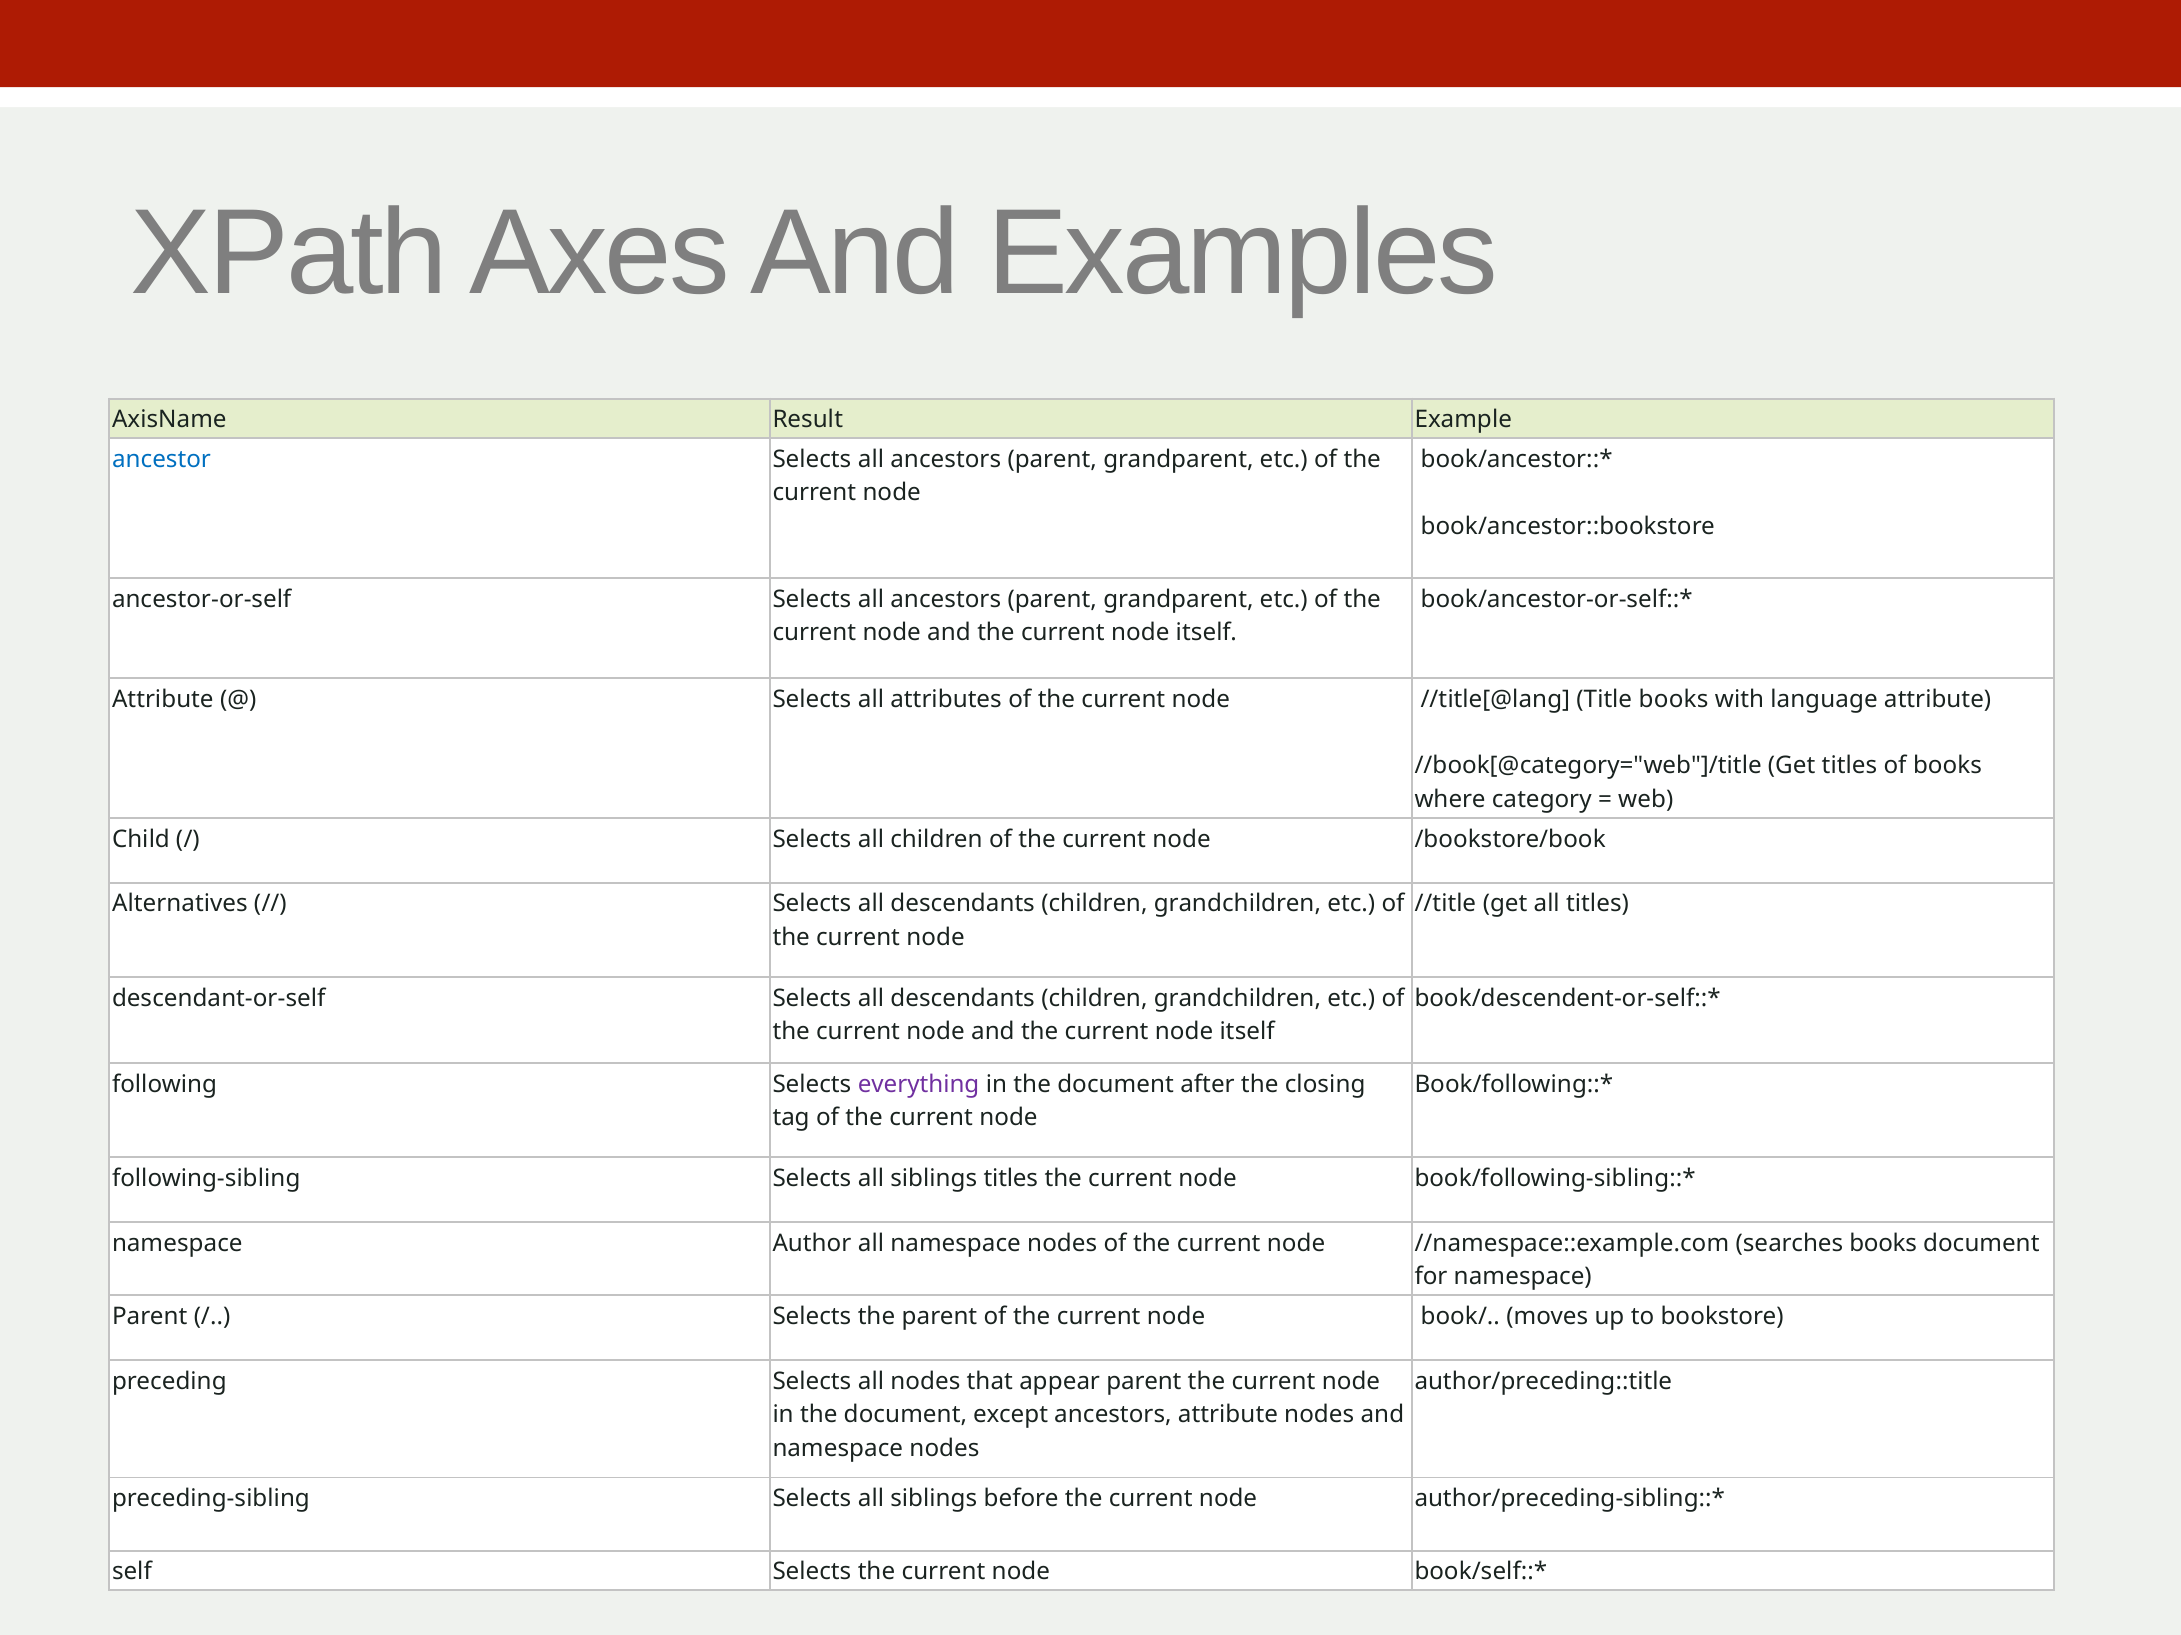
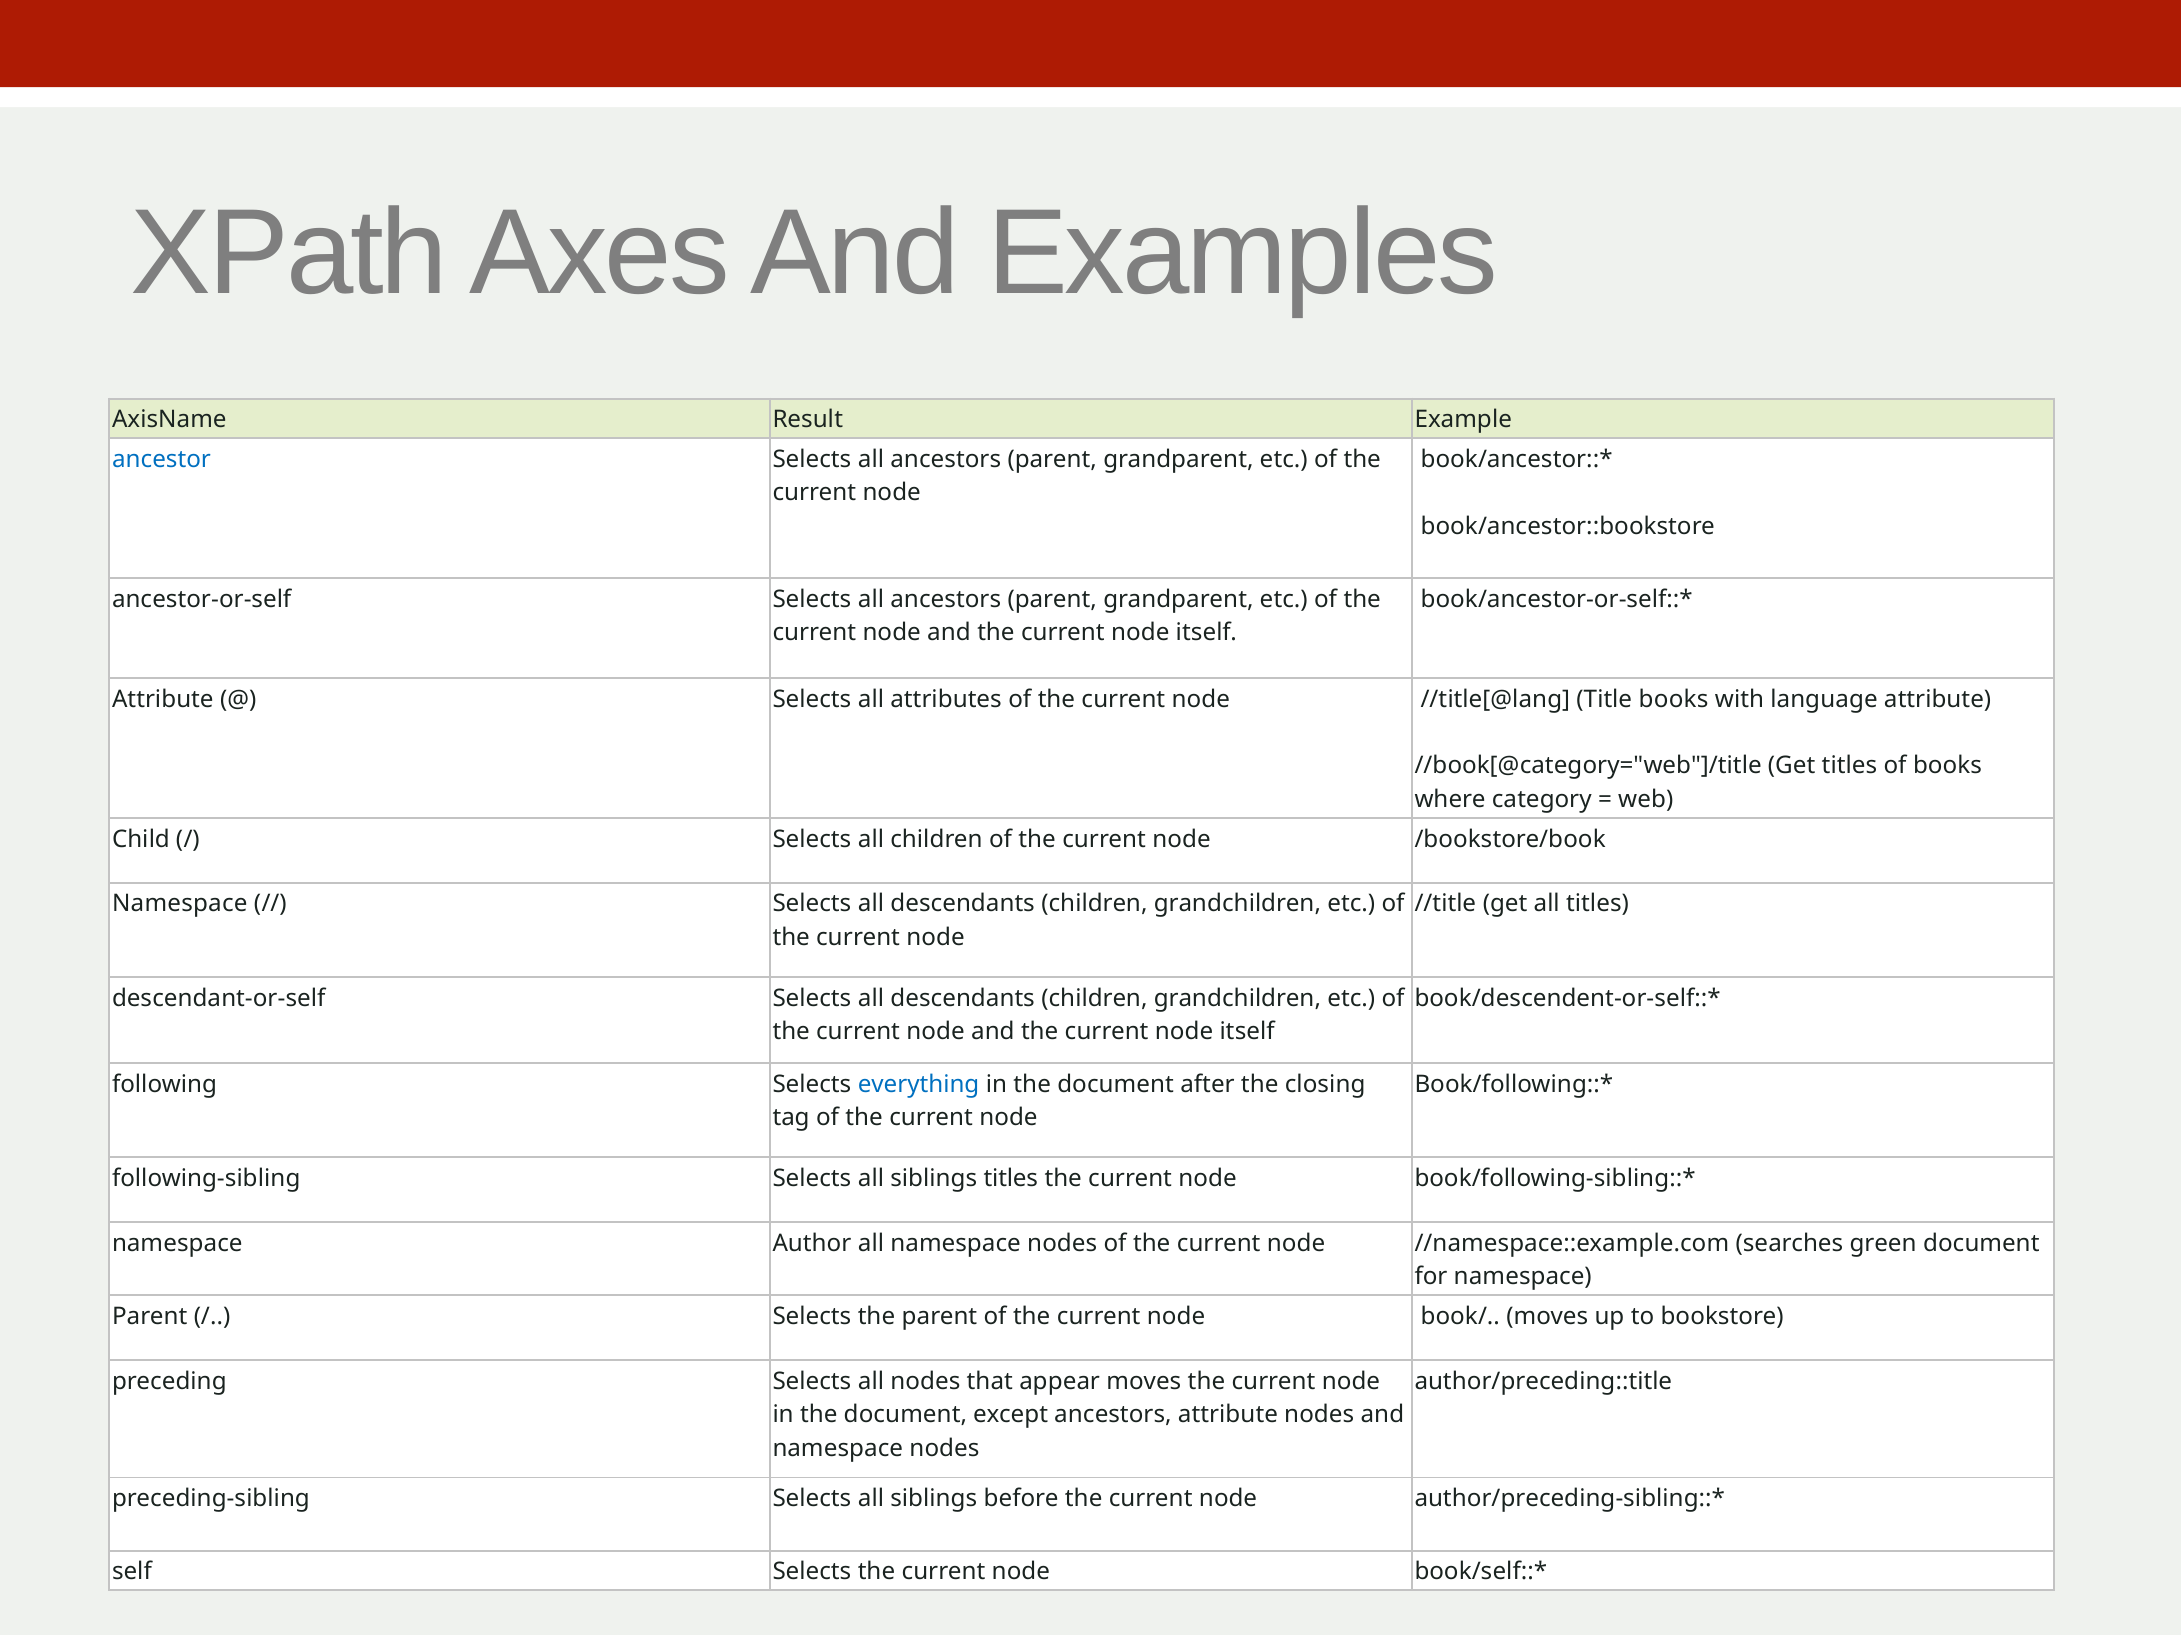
Alternatives: Alternatives -> Namespace (180, 904)
everything colour: purple -> blue (919, 1085)
searches books: books -> green (1883, 1244)
appear parent: parent -> moves (1144, 1382)
